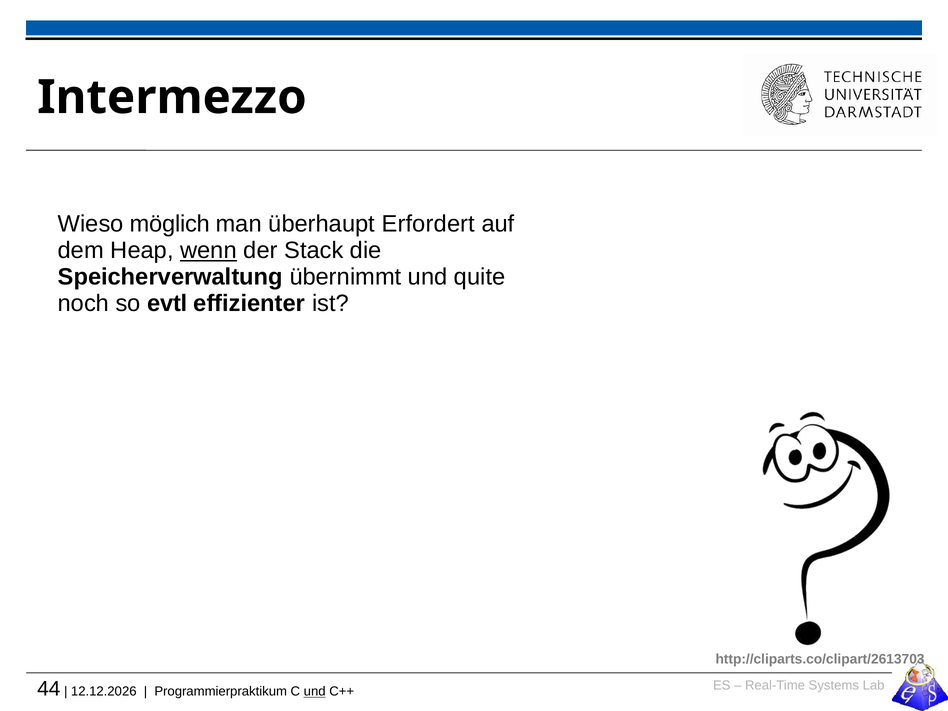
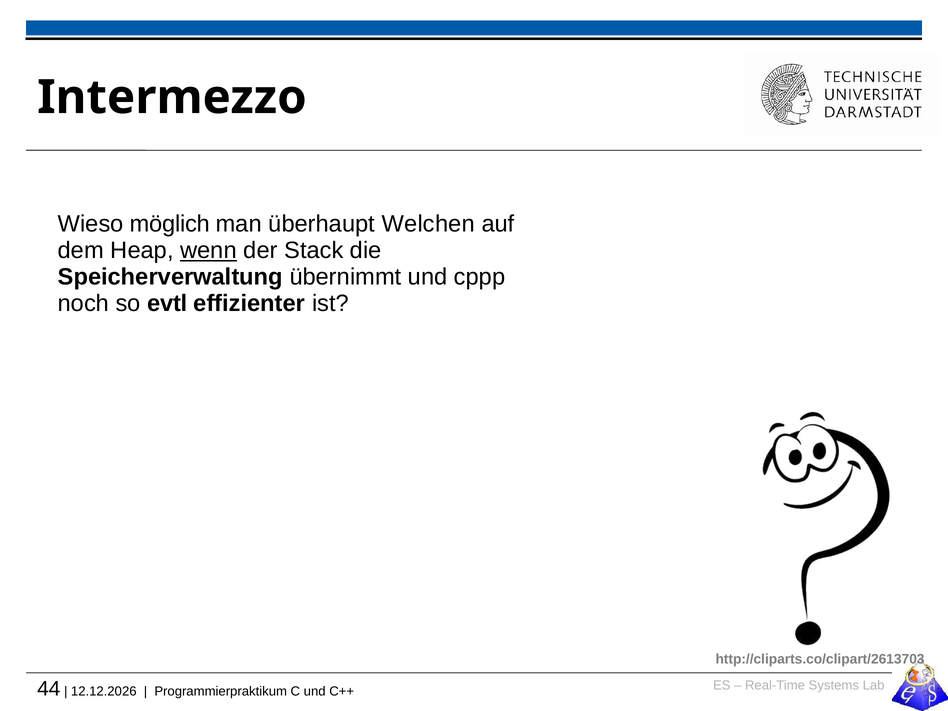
Erfordert: Erfordert -> Welchen (428, 224)
quite: quite -> cppp (480, 277)
und underline: present -> none (315, 692)
